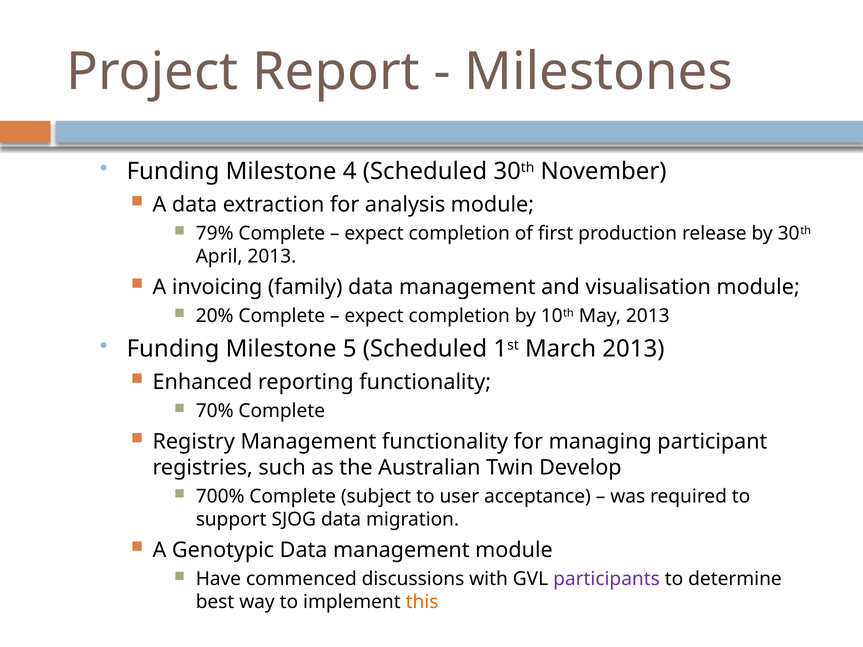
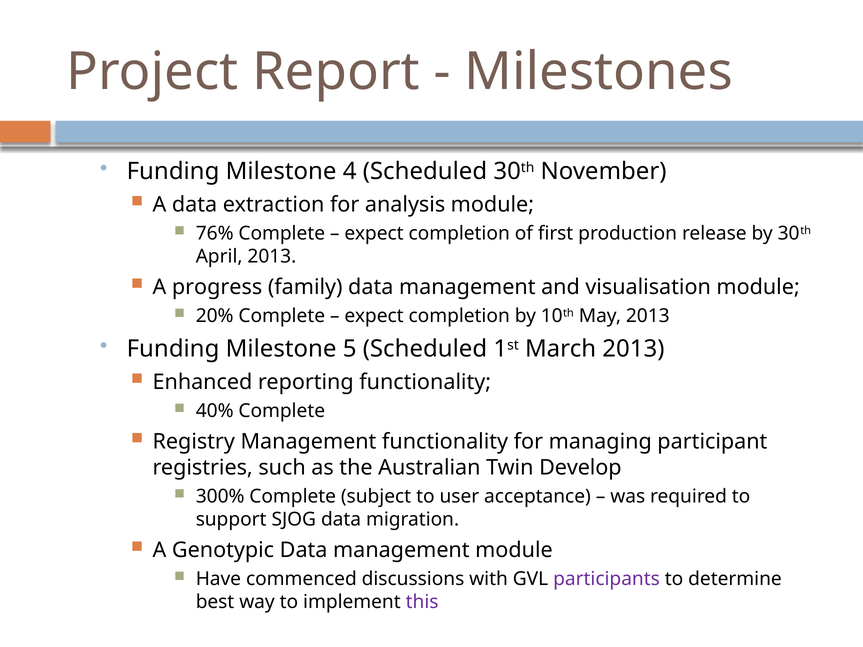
79%: 79% -> 76% (215, 234)
invoicing: invoicing -> progress (217, 287)
70%: 70% -> 40% (215, 411)
700%: 700% -> 300% (220, 497)
this colour: orange -> purple (422, 602)
